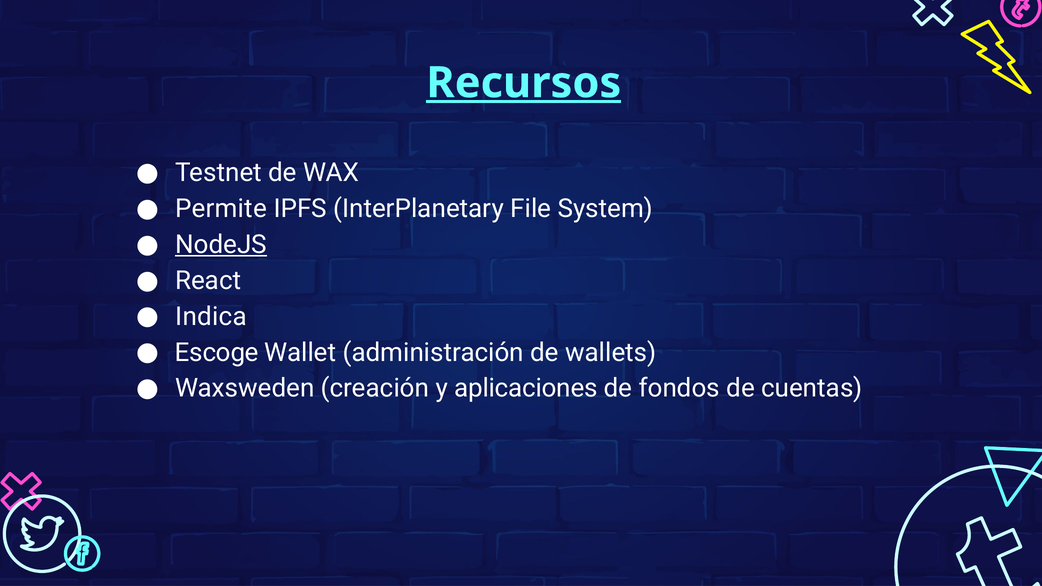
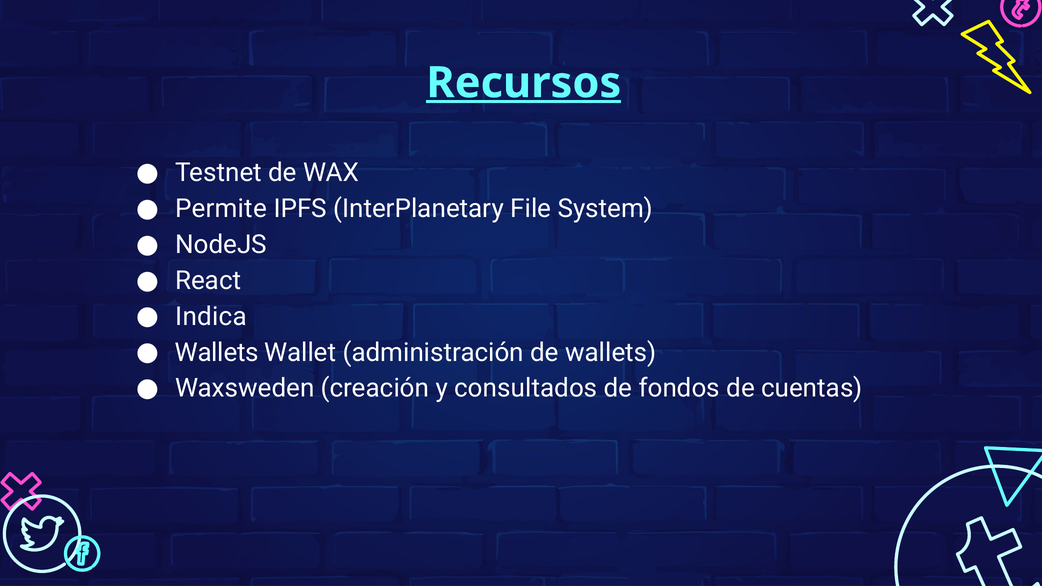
NodeJS underline: present -> none (221, 245)
Escoge: Escoge -> Wallets (217, 352)
aplicaciones: aplicaciones -> consultados (526, 388)
